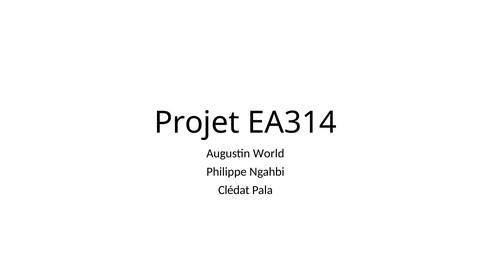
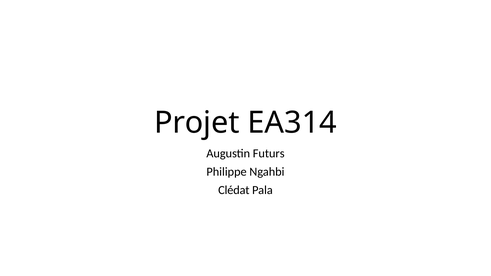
World: World -> Futurs (269, 153)
